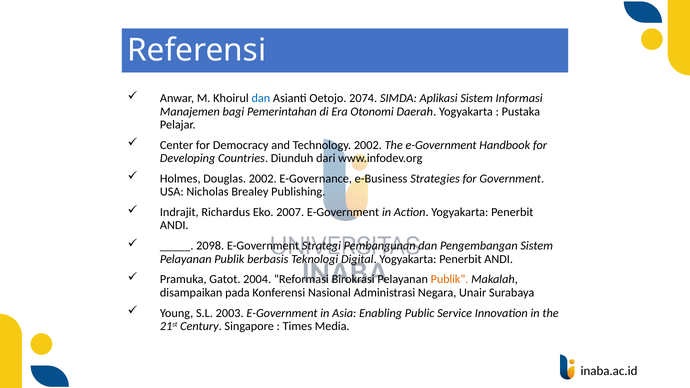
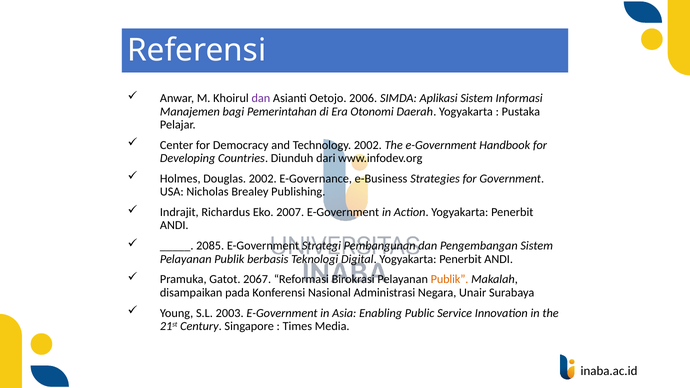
dan colour: blue -> purple (261, 98)
2074: 2074 -> 2006 (363, 98)
2098: 2098 -> 2085 (210, 246)
2004: 2004 -> 2067 (257, 280)
